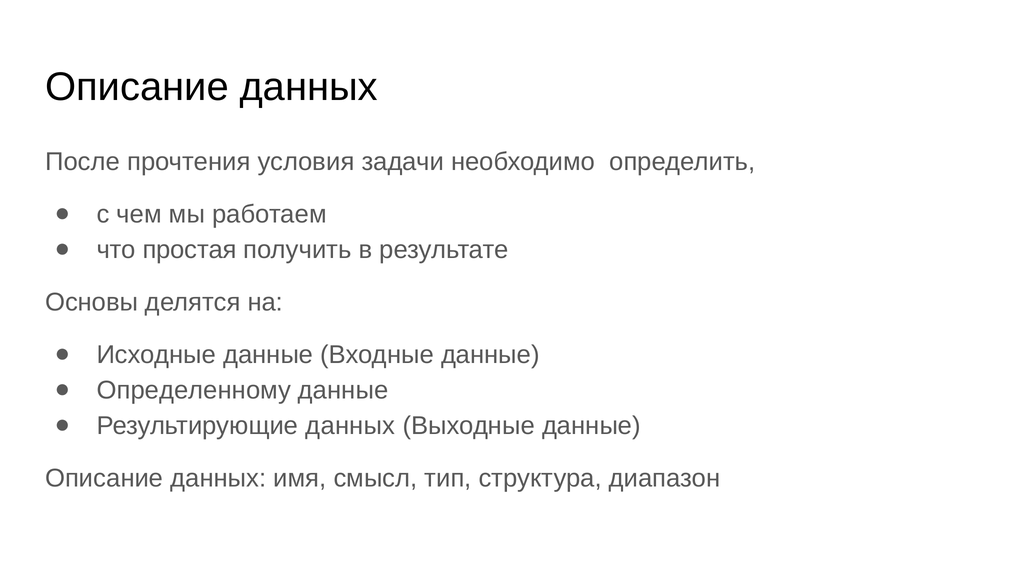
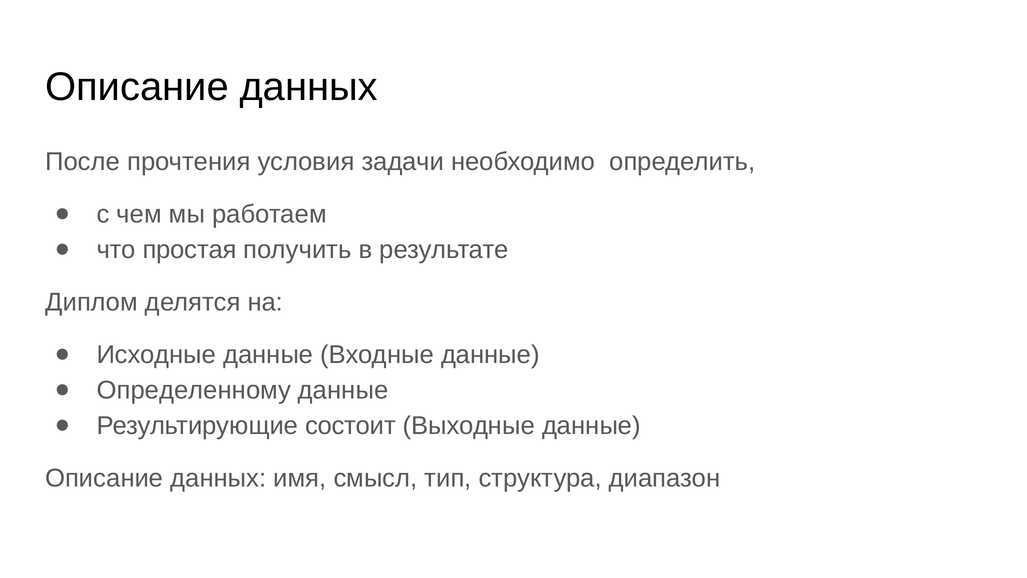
Основы: Основы -> Диплом (92, 302)
Результирующие данных: данных -> состоит (351, 425)
